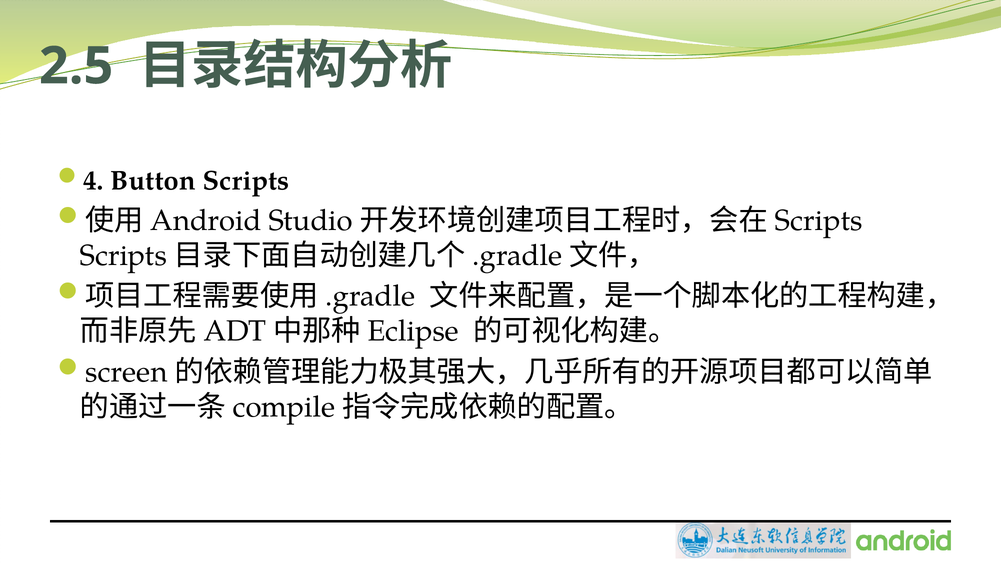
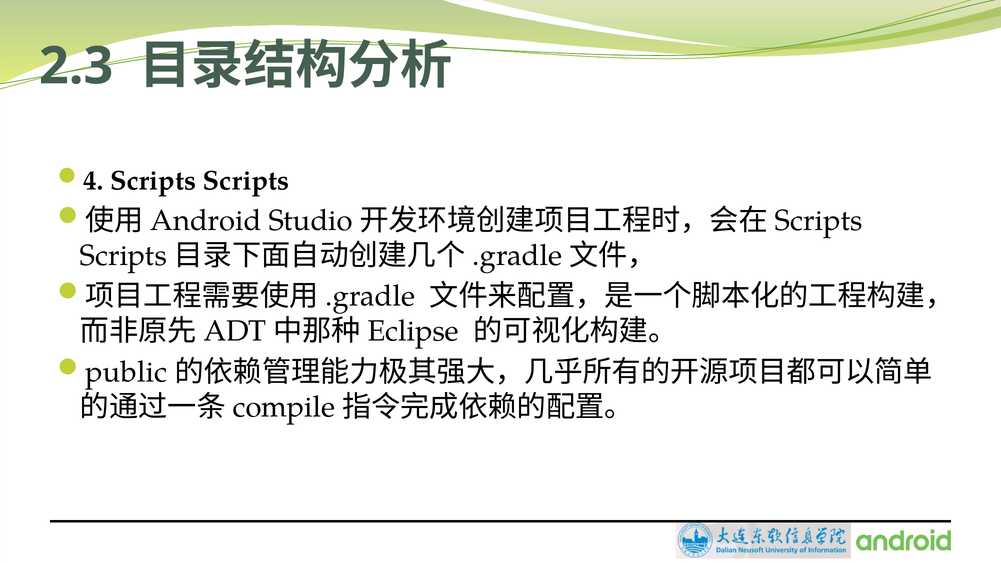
2.5: 2.5 -> 2.3 (76, 66)
4 Button: Button -> Scripts (153, 181)
screen: screen -> public (126, 372)
